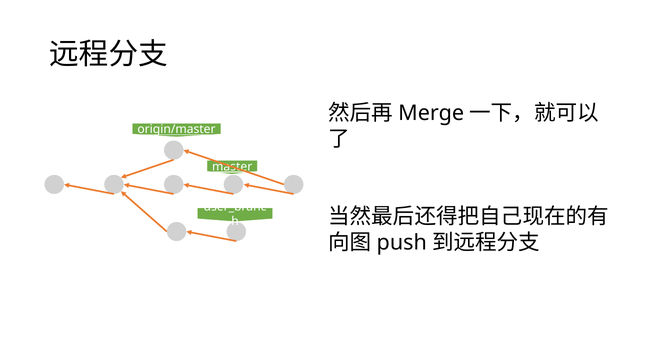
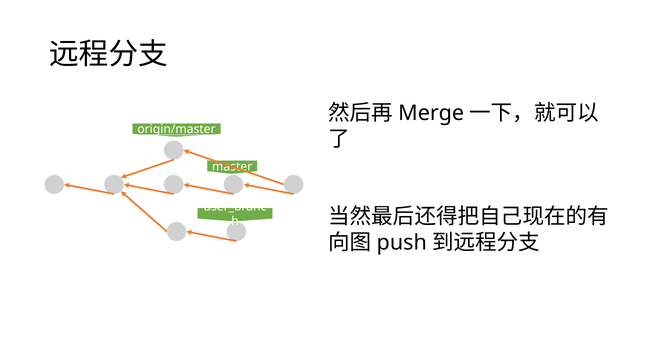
master underline: present -> none (232, 167)
